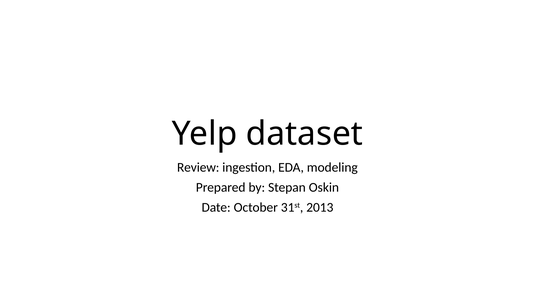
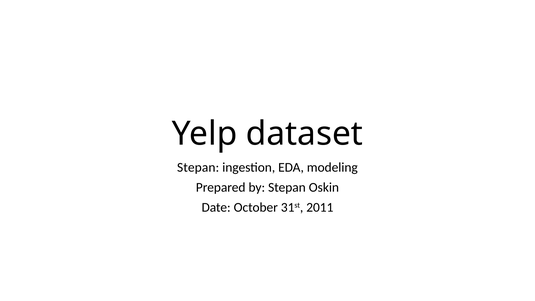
Review: Review -> Stepan (198, 167)
2013: 2013 -> 2011 (320, 207)
